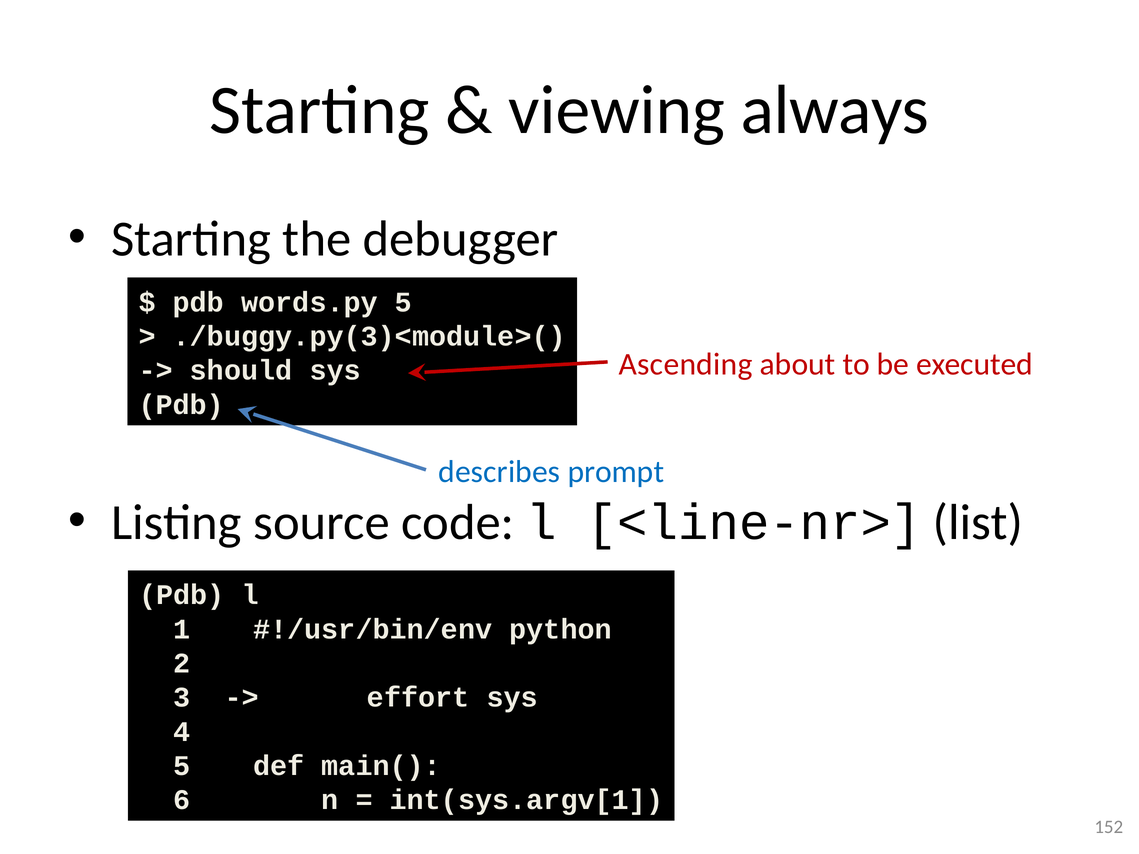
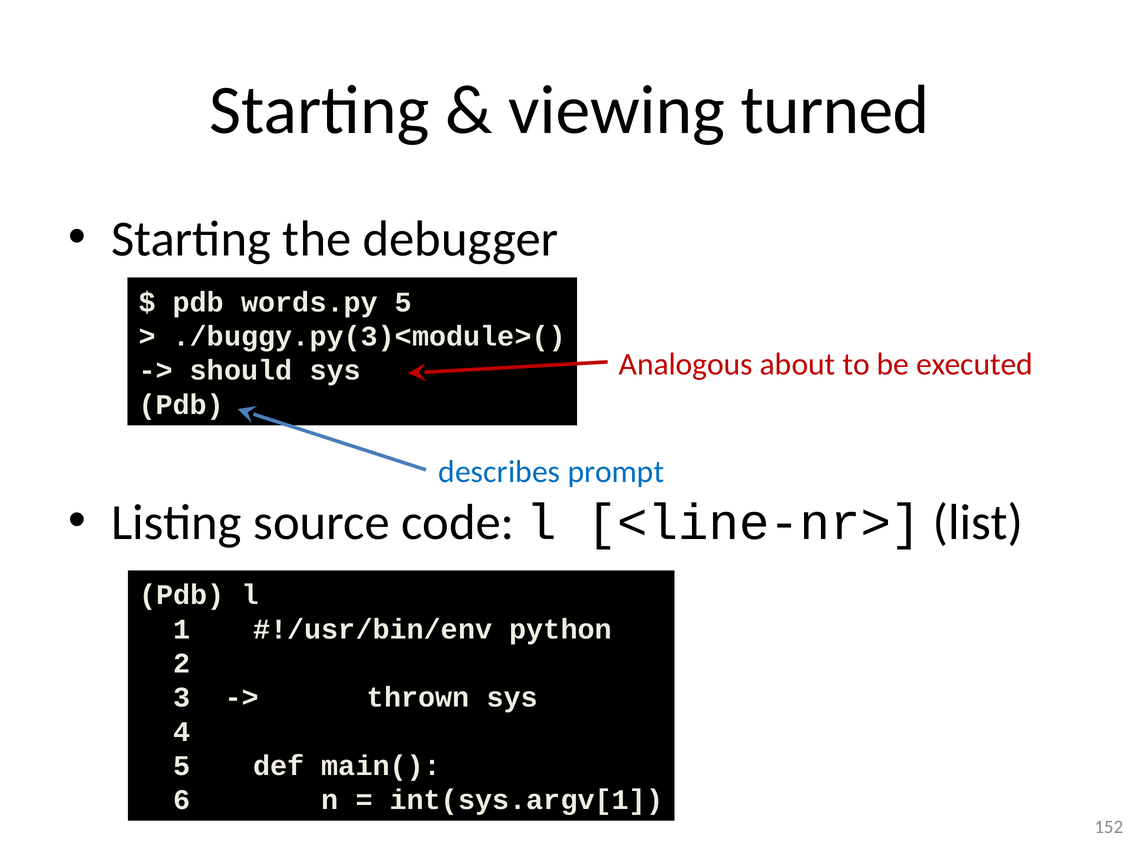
always: always -> turned (835, 110)
Ascending: Ascending -> Analogous (686, 364)
effort: effort -> thrown (418, 698)
